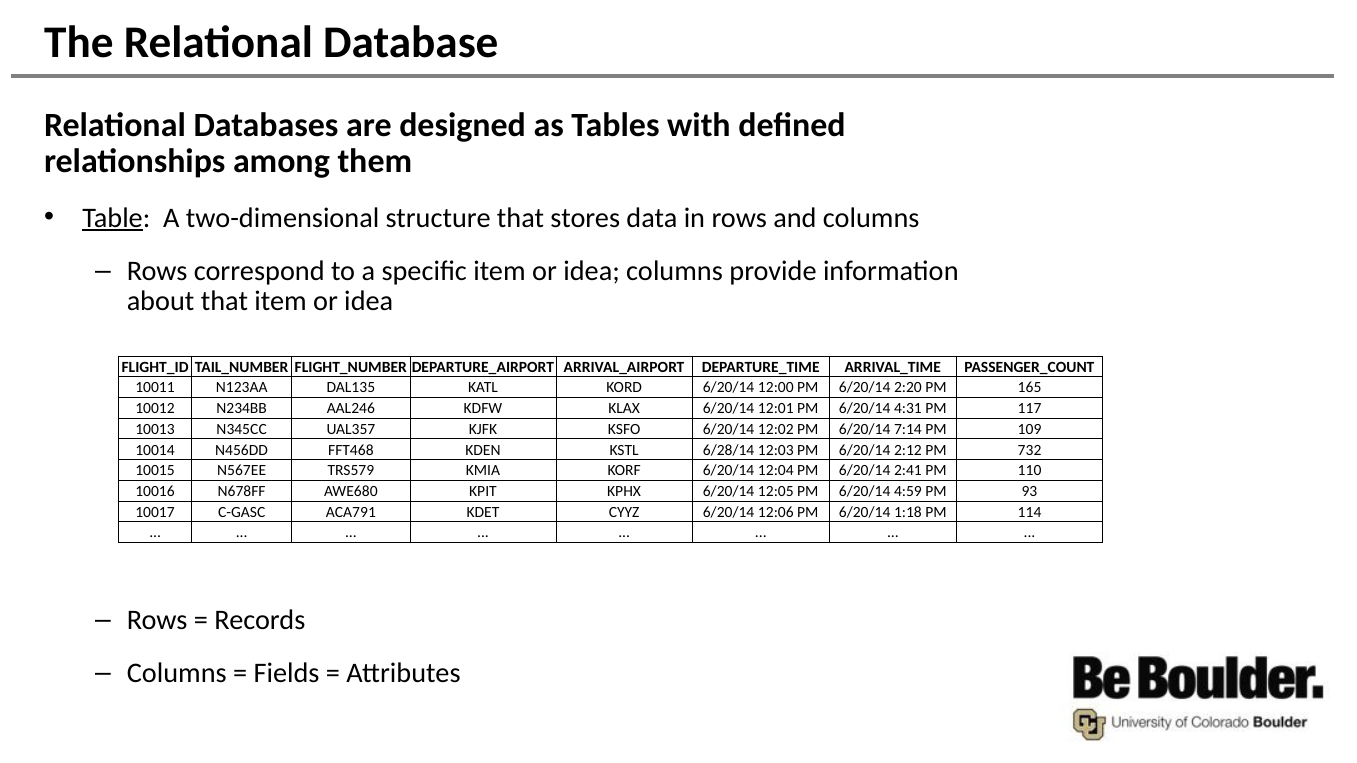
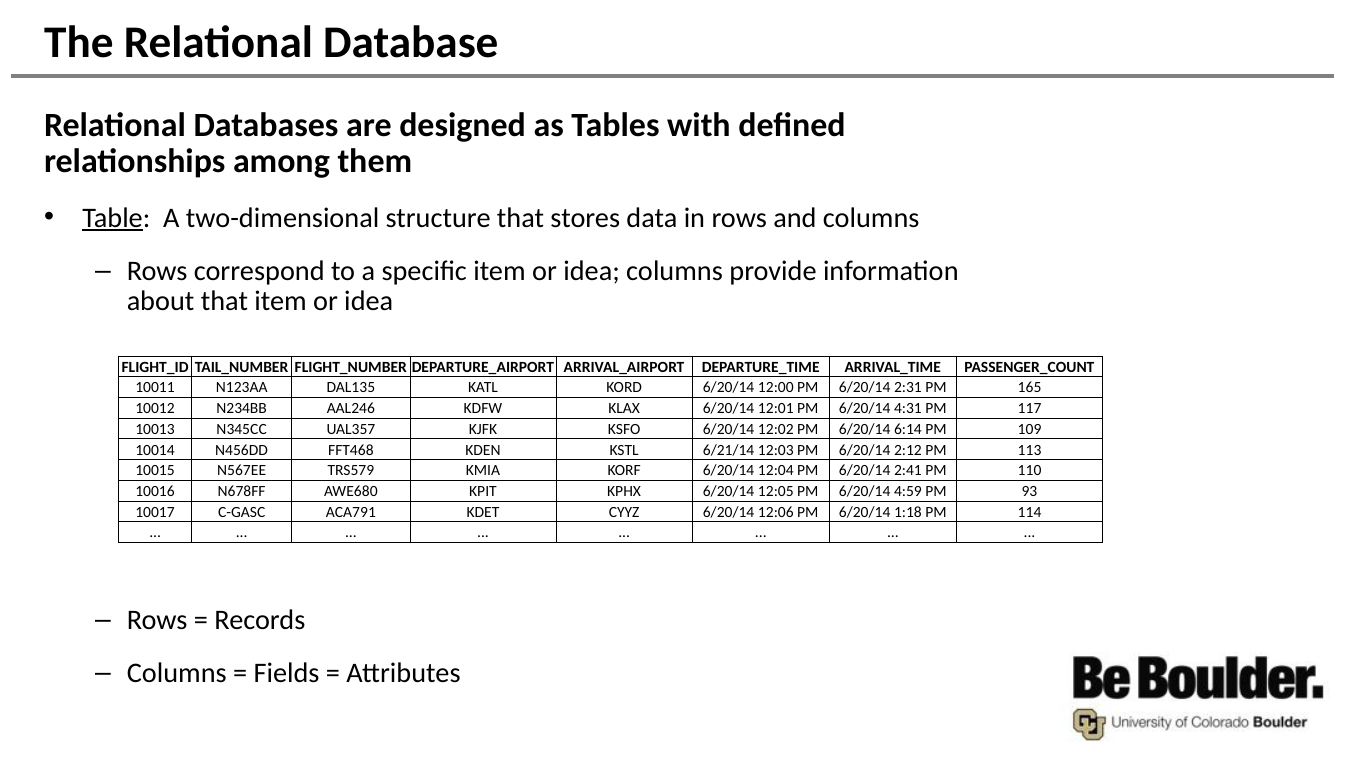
2:20: 2:20 -> 2:31 (908, 388)
7:14: 7:14 -> 6:14 (908, 429)
6/28/14: 6/28/14 -> 6/21/14 (729, 450)
732: 732 -> 113 (1030, 450)
